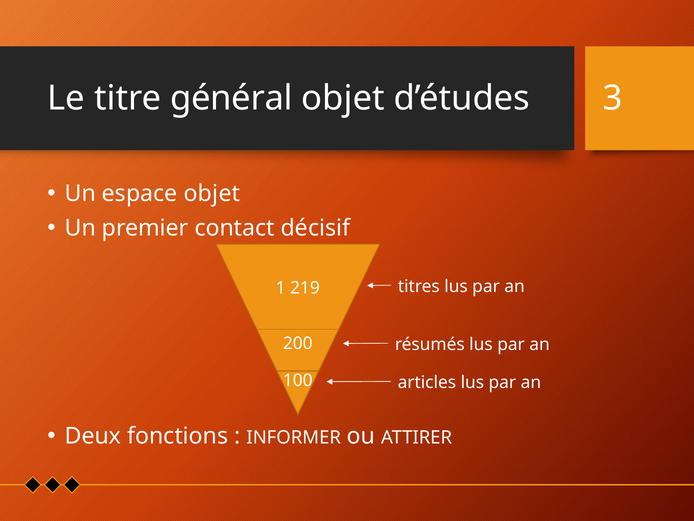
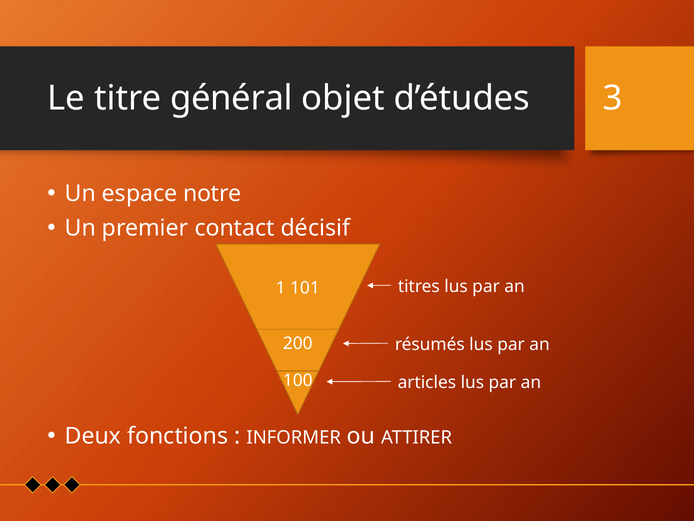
espace objet: objet -> notre (212, 193)
219: 219 -> 101 (305, 288)
